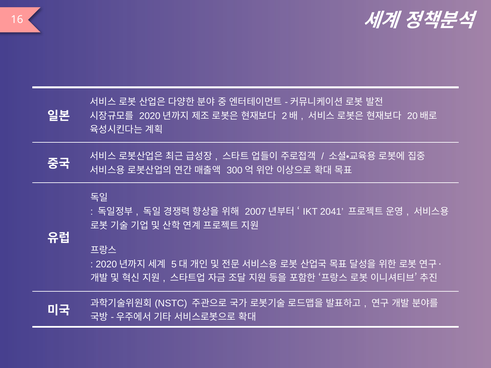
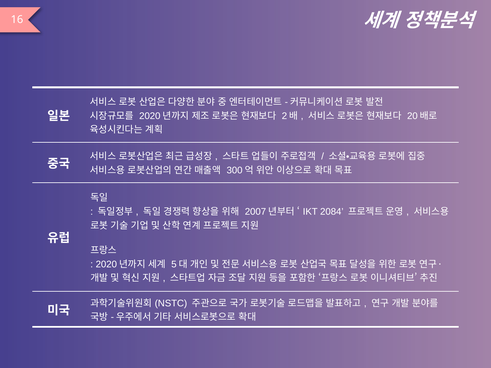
2041: 2041 -> 2084 (332, 212)
